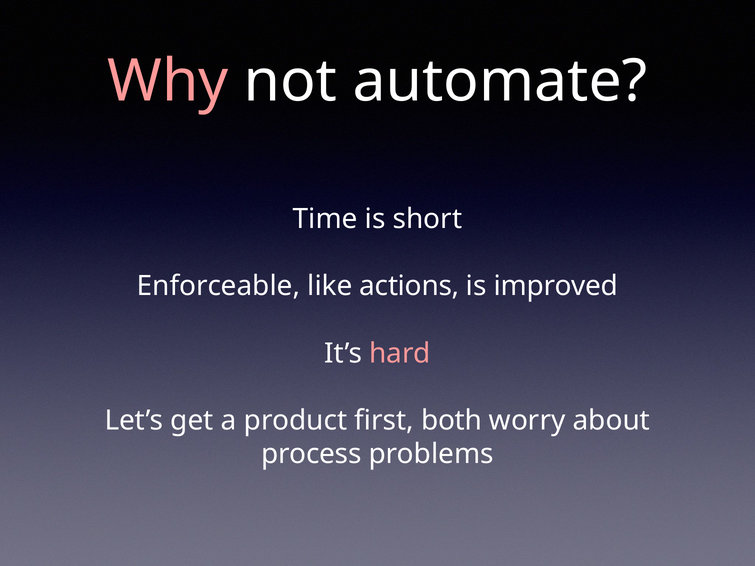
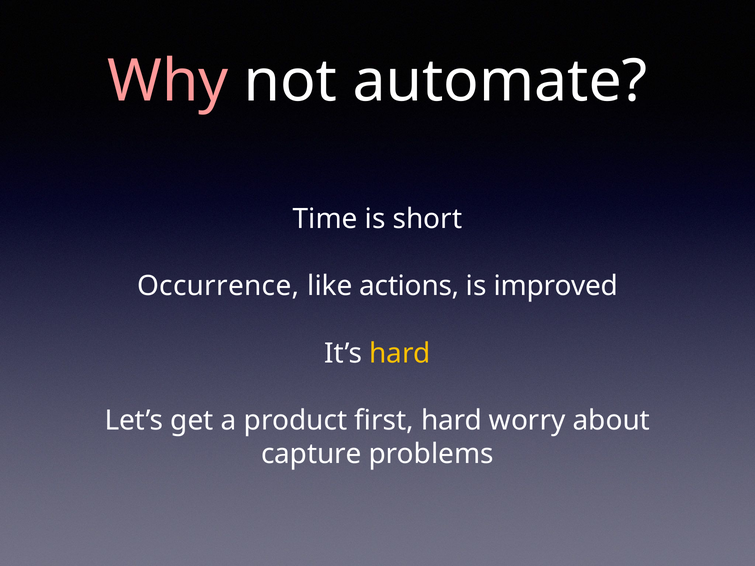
Enforceable: Enforceable -> Occurrence (218, 286)
hard colour: pink -> yellow (400, 354)
first both: both -> hard (452, 421)
process: process -> capture (311, 454)
